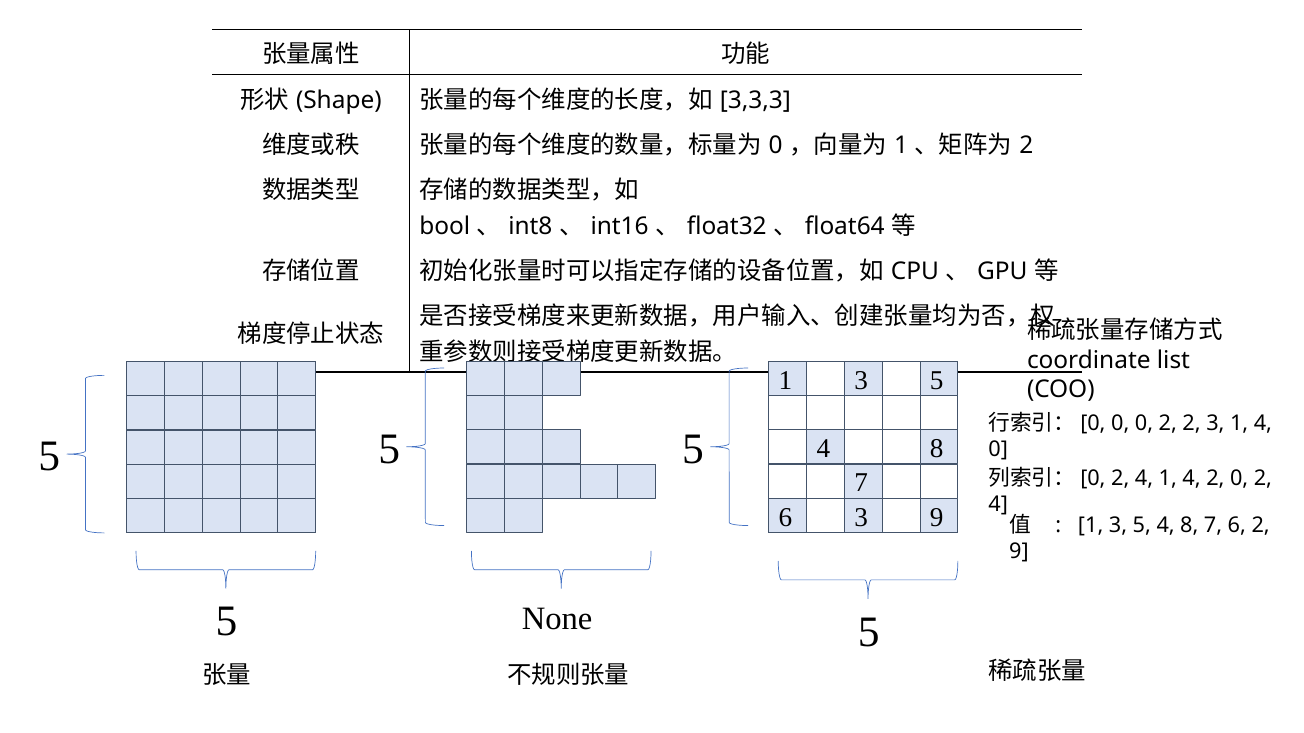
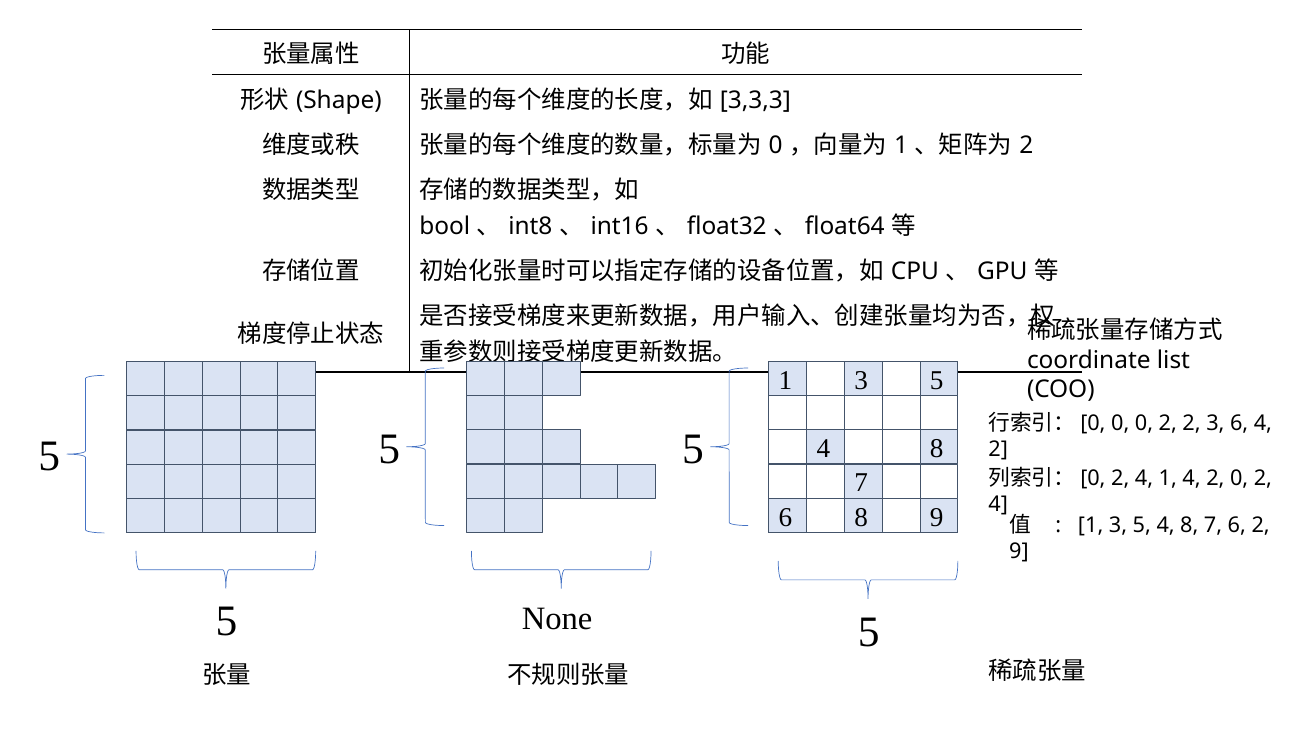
3 1: 1 -> 6 (1239, 424)
0: 0 -> 2 (998, 450)
6 3: 3 -> 8 (861, 517)
